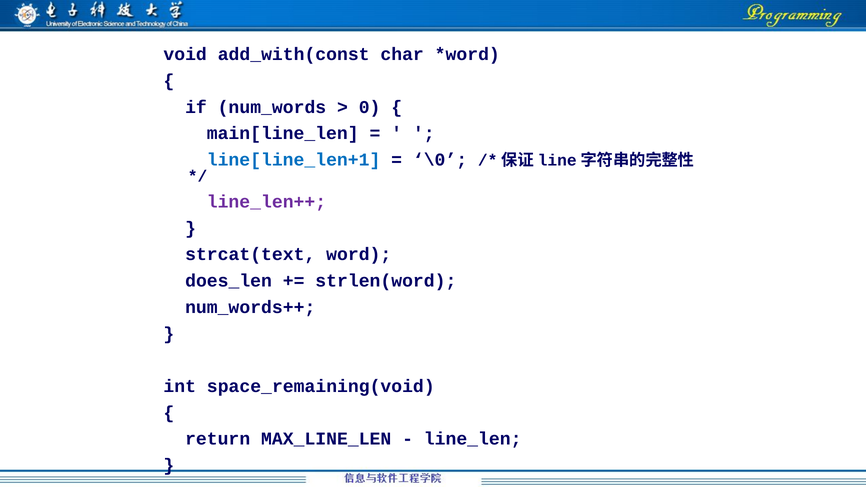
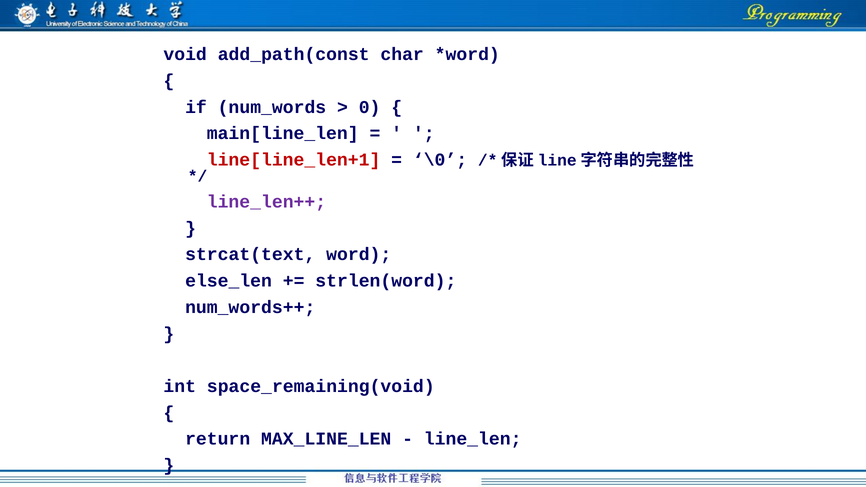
add_with(const: add_with(const -> add_path(const (294, 54)
line[line_len+1 colour: blue -> red (294, 160)
does_len: does_len -> else_len (229, 281)
